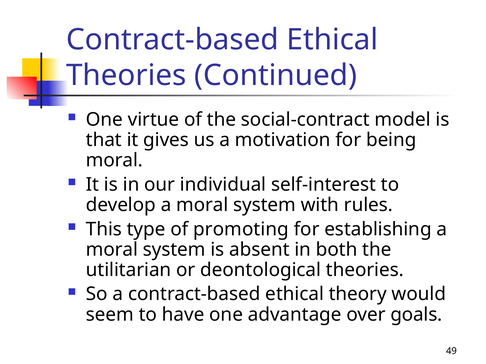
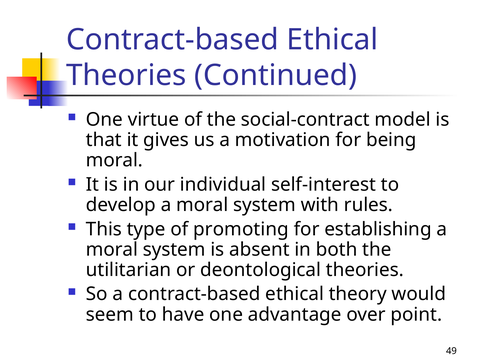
goals: goals -> point (416, 315)
